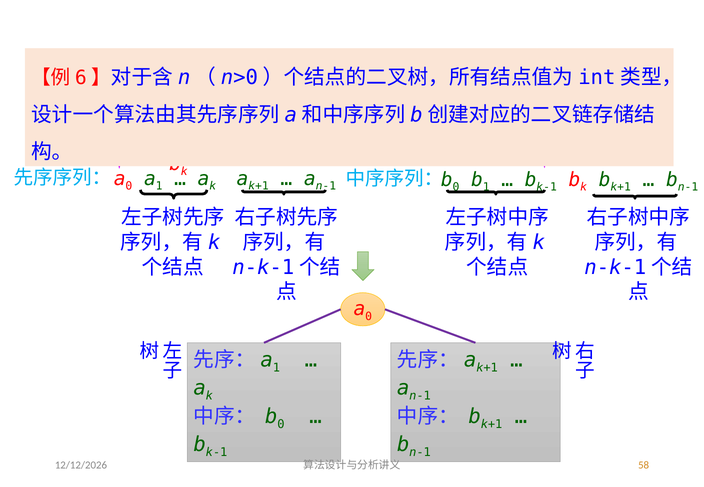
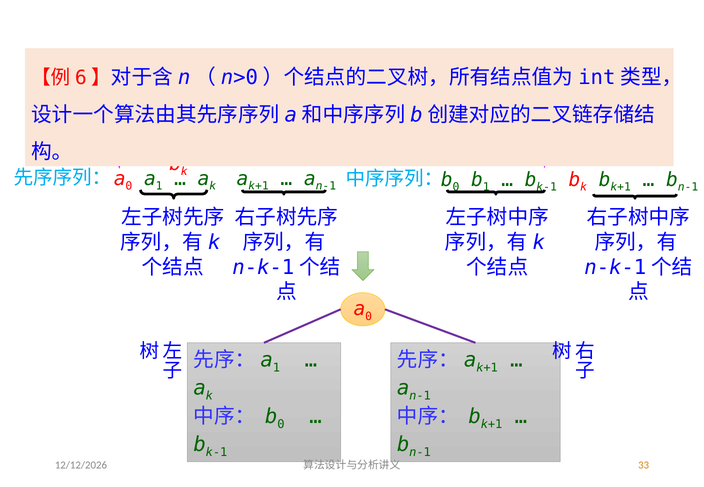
58: 58 -> 33 (644, 465)
